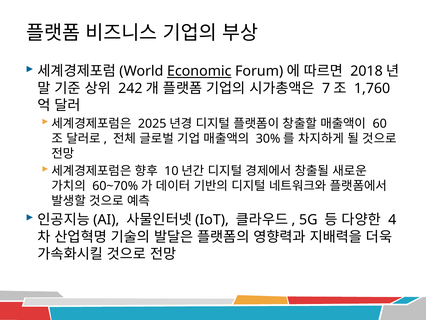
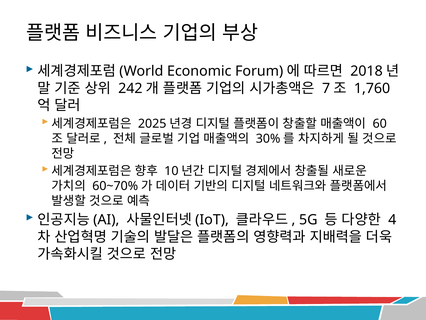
Economic underline: present -> none (199, 71)
